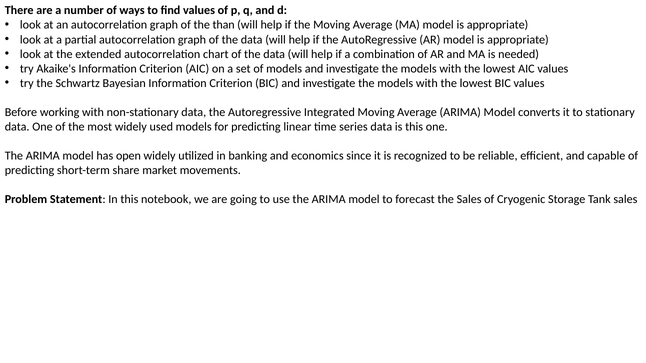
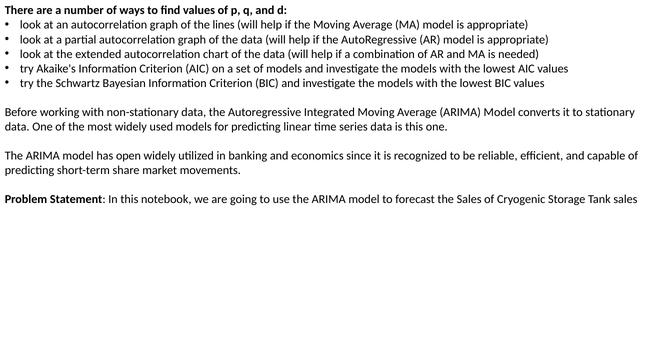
than: than -> lines (224, 25)
